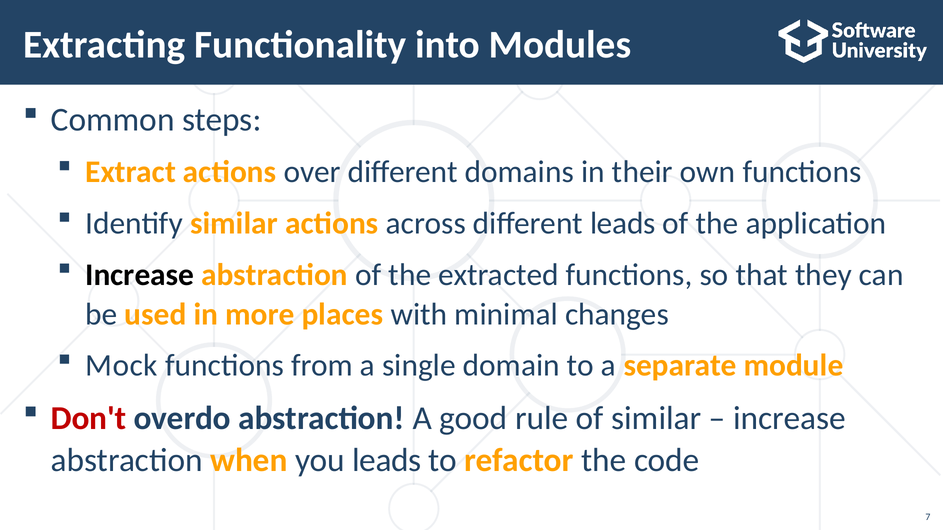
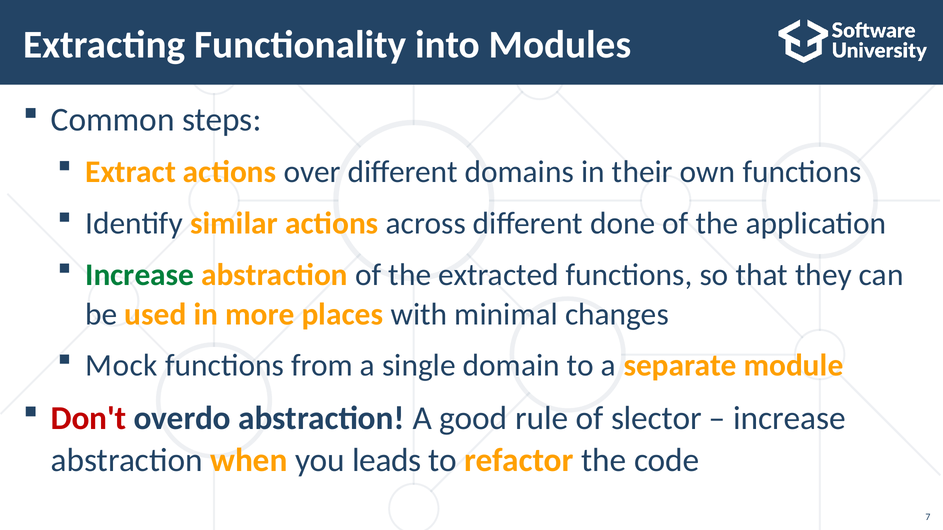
different leads: leads -> done (623, 223)
Increase colour: black -> green (140, 275)
of similar: similar -> slector (656, 419)
